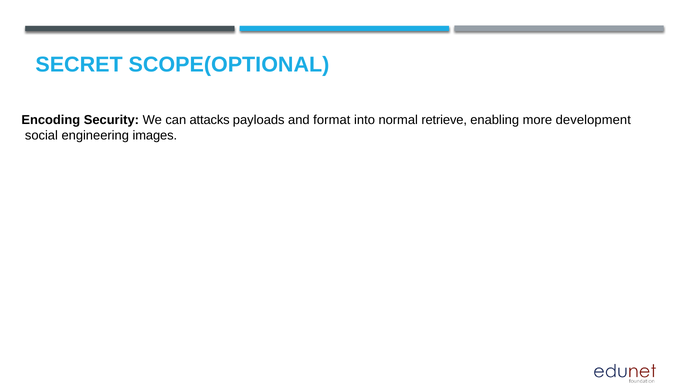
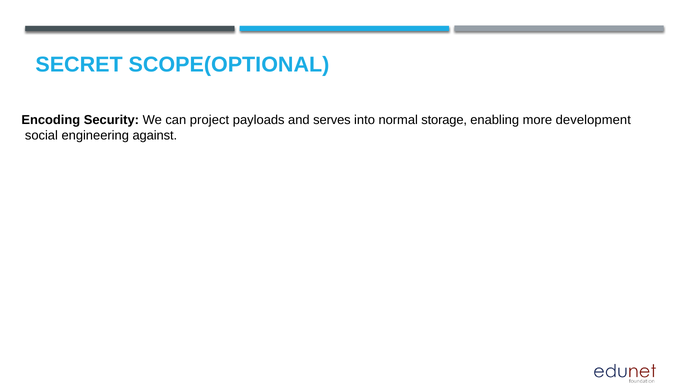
attacks: attacks -> project (210, 120)
format: format -> serves (332, 120)
retrieve: retrieve -> storage (444, 120)
images: images -> against (155, 136)
